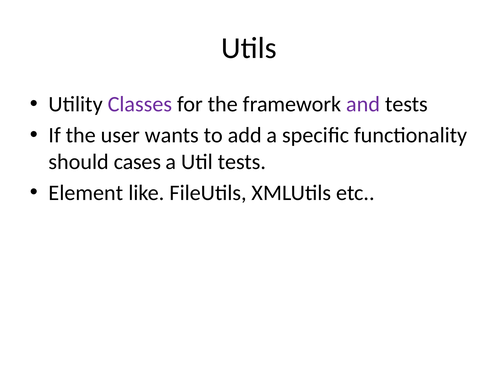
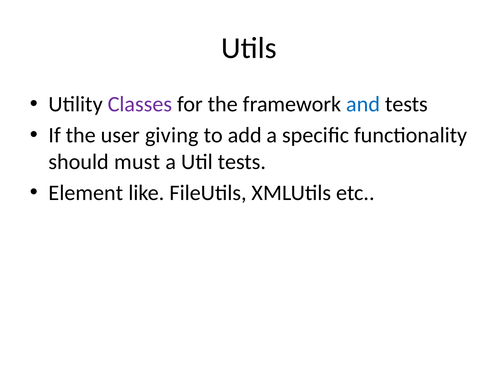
and colour: purple -> blue (363, 104)
wants: wants -> giving (172, 135)
cases: cases -> must (137, 162)
